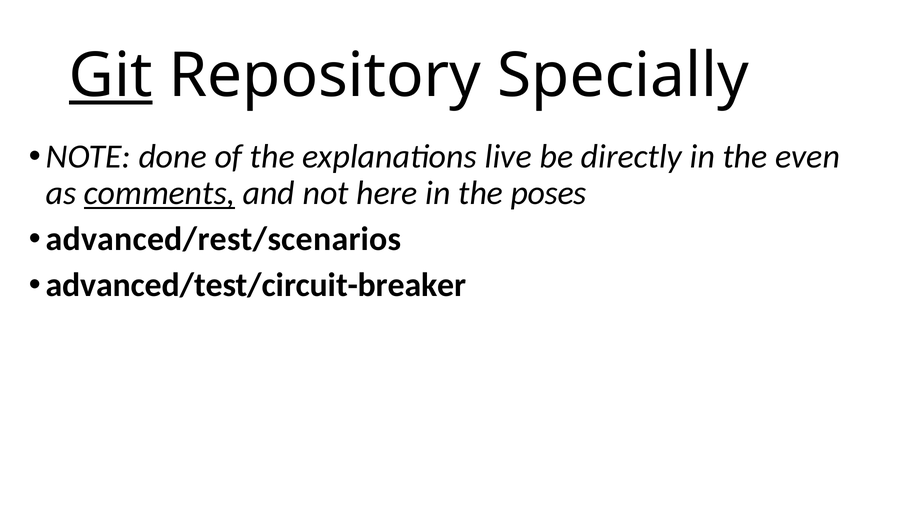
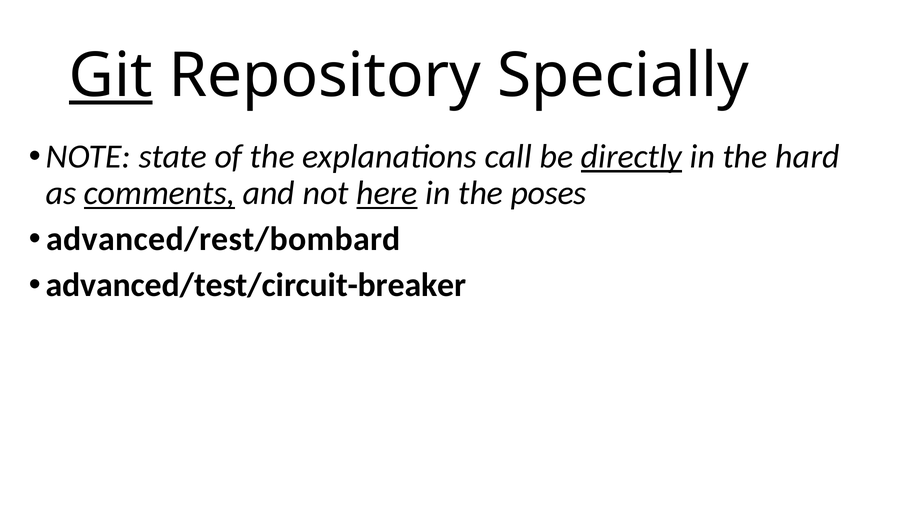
done: done -> state (173, 157)
live: live -> call (508, 157)
directly underline: none -> present (632, 157)
even: even -> hard (807, 157)
here underline: none -> present (387, 193)
advanced/rest/scenarios: advanced/rest/scenarios -> advanced/rest/bombard (223, 240)
